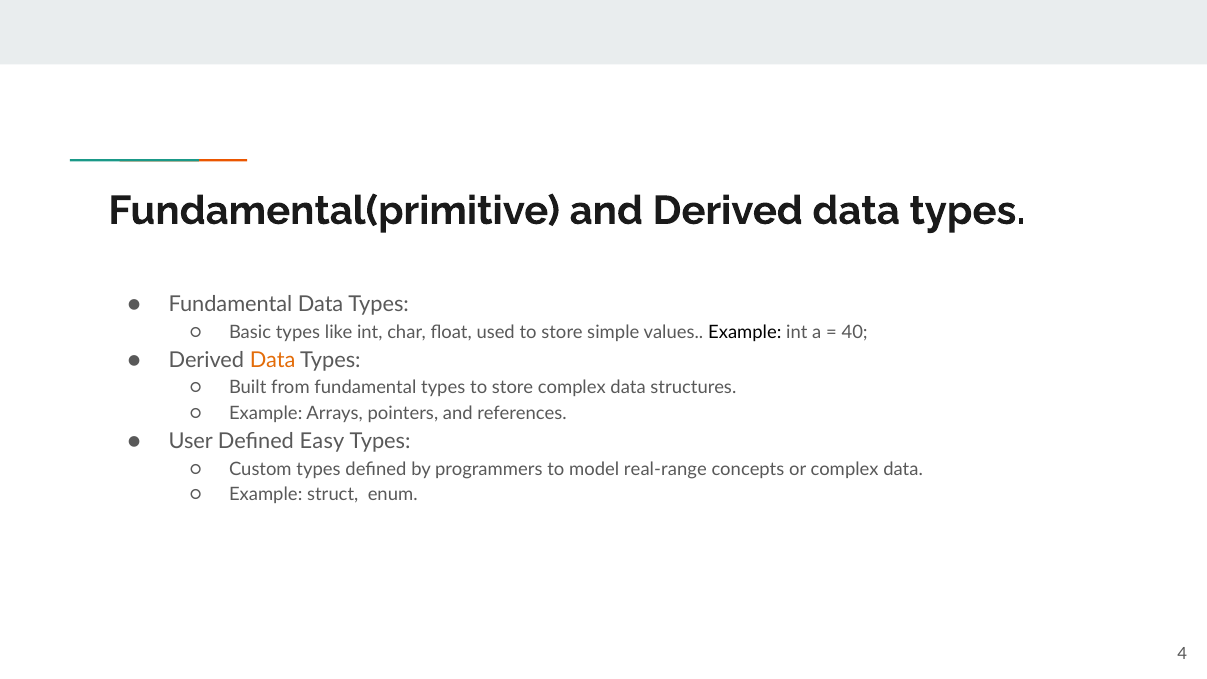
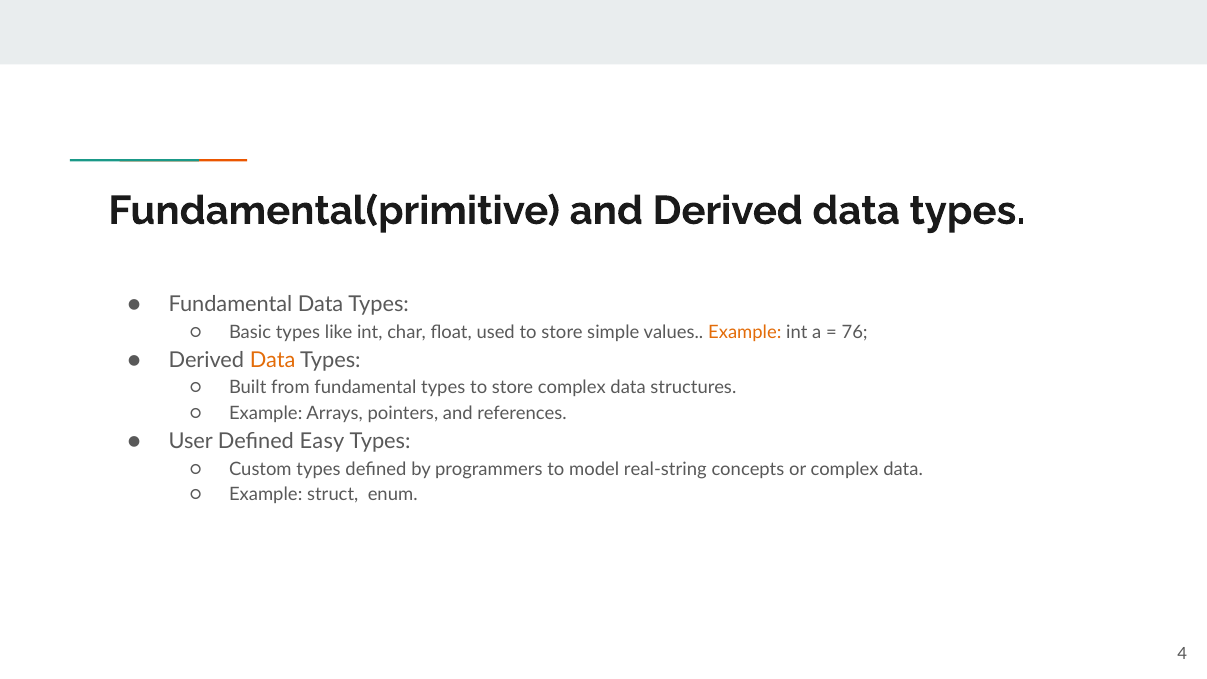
Example colour: black -> orange (745, 332)
40: 40 -> 76 (855, 332)
real-range: real-range -> real-string (665, 469)
